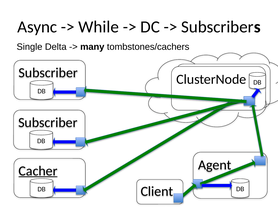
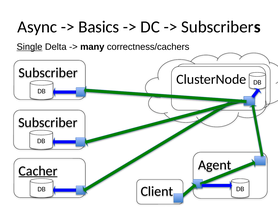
While: While -> Basics (99, 27)
Single underline: none -> present (30, 47)
tombstones/cachers: tombstones/cachers -> correctness/cachers (148, 47)
